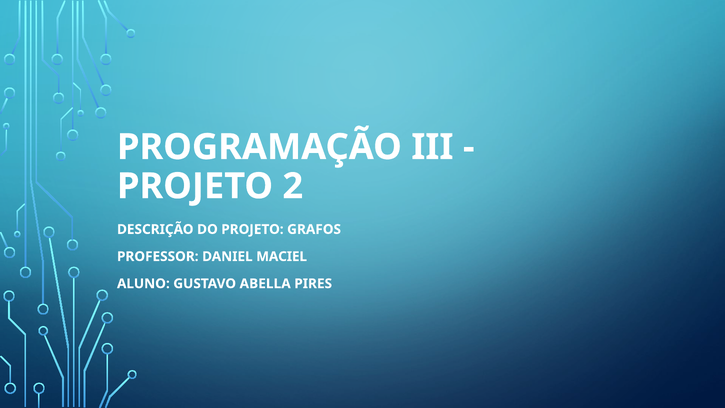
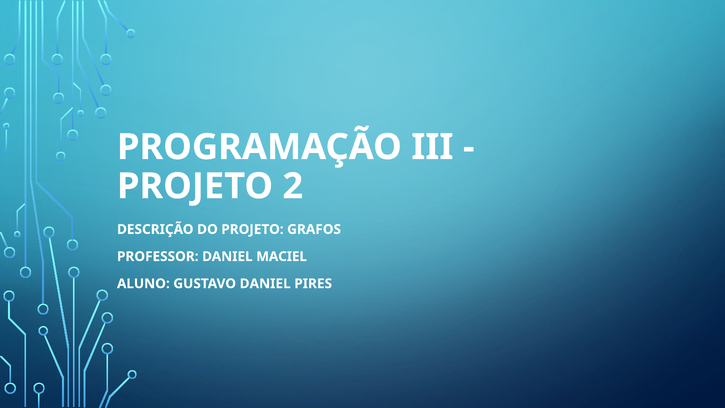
GUSTAVO ABELLA: ABELLA -> DANIEL (265, 284)
